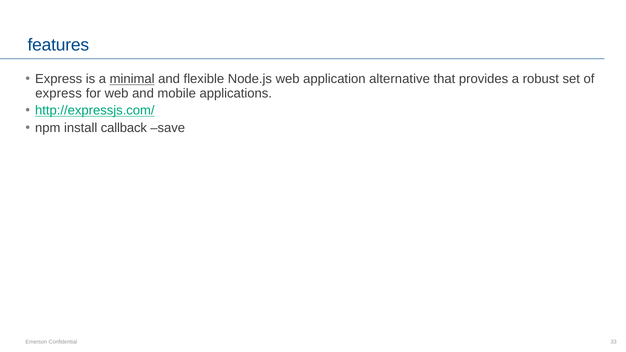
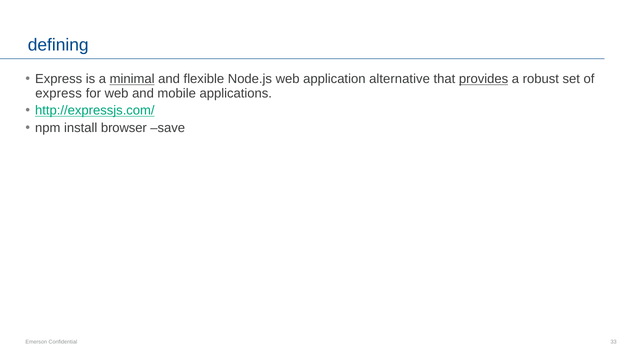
features: features -> defining (58, 45)
provides underline: none -> present (484, 79)
callback: callback -> browser (124, 128)
